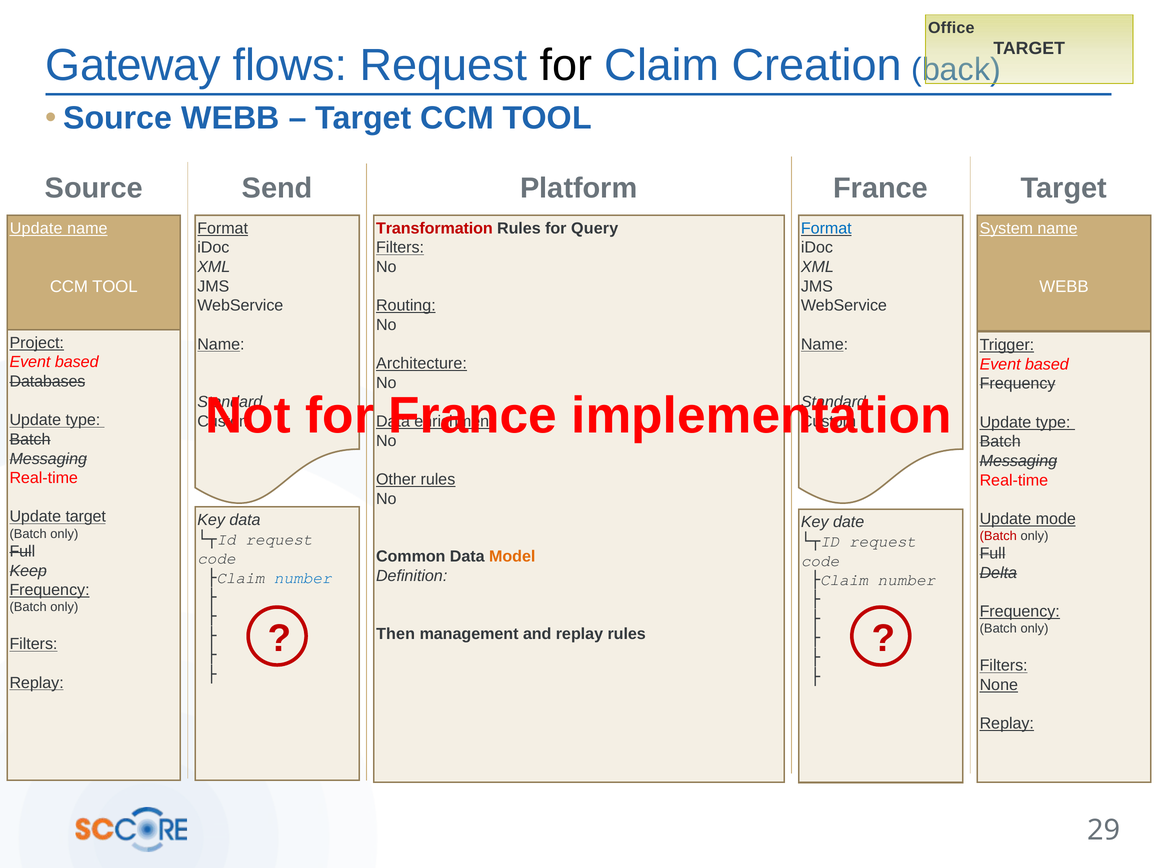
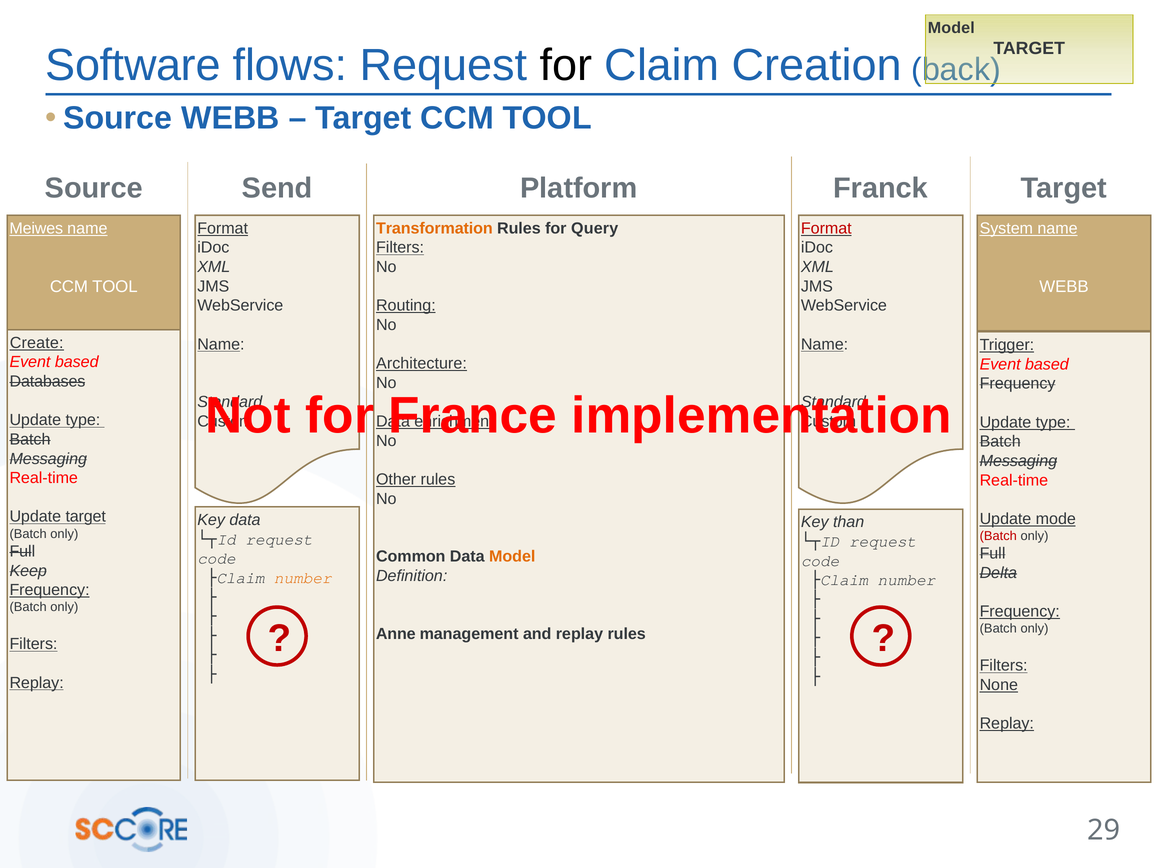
Office: Office -> Model (951, 28)
Gateway: Gateway -> Software (133, 65)
Platform France: France -> Franck (881, 188)
Update: Update -> Meiwes (36, 228)
Transformation colour: red -> orange (434, 228)
Format colour: blue -> red (826, 228)
Project: Project -> Create (37, 343)
date: date -> than (849, 522)
number colour: blue -> orange (303, 578)
Then: Then -> Anne (396, 634)
